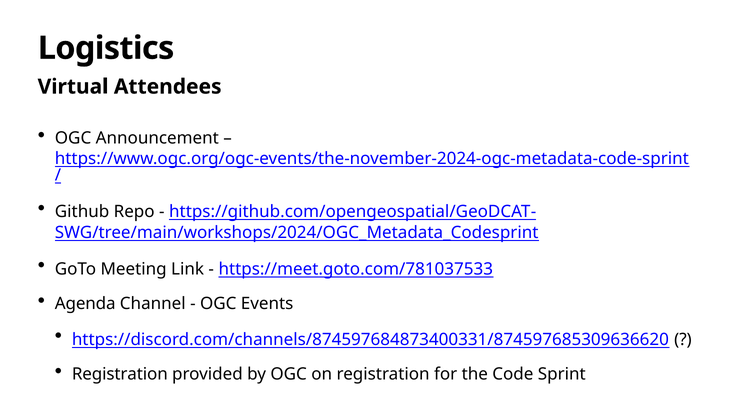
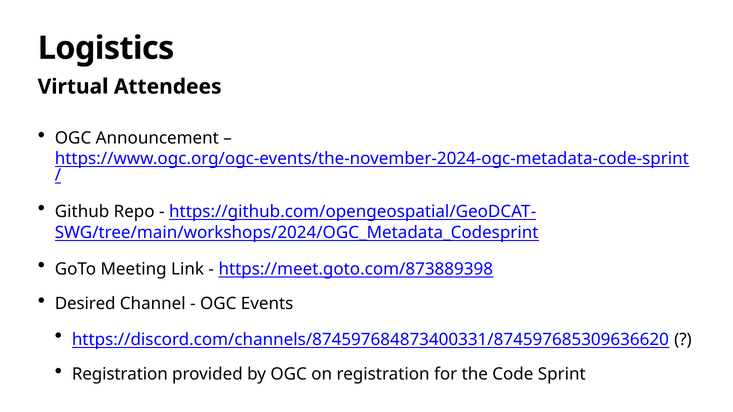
https://meet.goto.com/781037533: https://meet.goto.com/781037533 -> https://meet.goto.com/873889398 (356, 269)
Agenda: Agenda -> Desired (85, 304)
